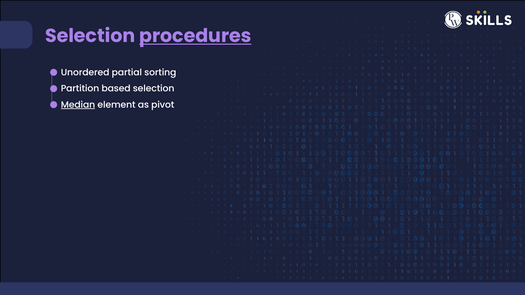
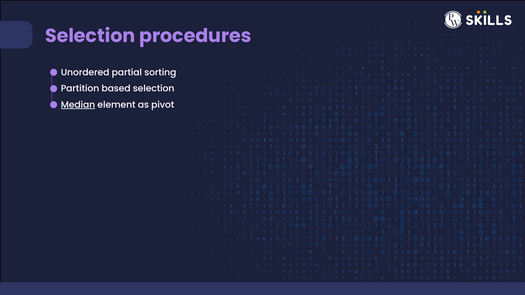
procedures underline: present -> none (195, 36)
